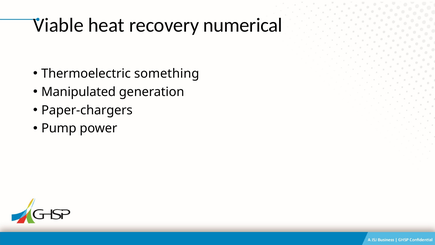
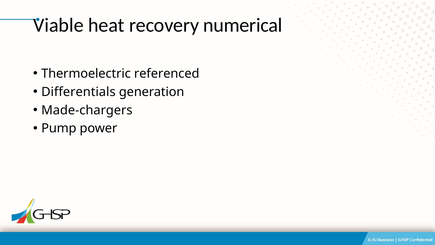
something: something -> referenced (167, 74)
Manipulated: Manipulated -> Differentials (78, 92)
Paper-chargers: Paper-chargers -> Made-chargers (87, 110)
